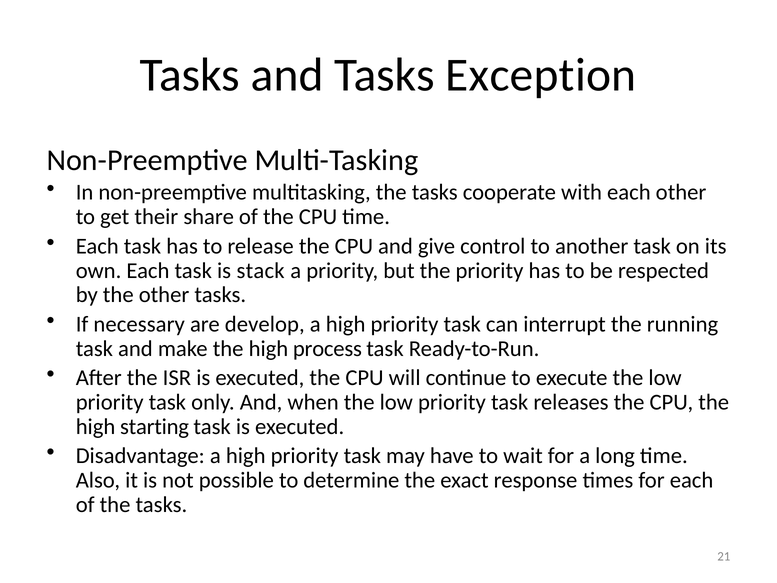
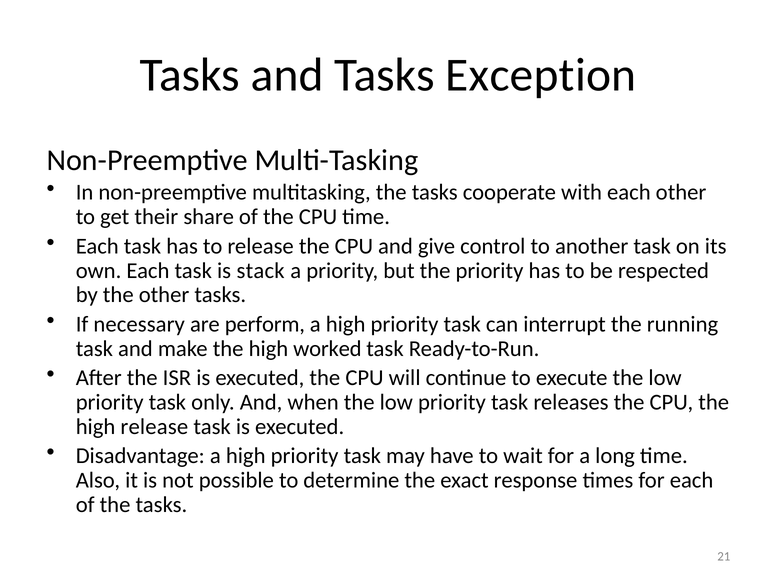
develop: develop -> perform (265, 324)
process: process -> worked (327, 348)
high starting: starting -> release (154, 427)
